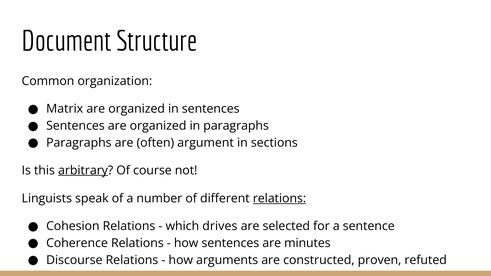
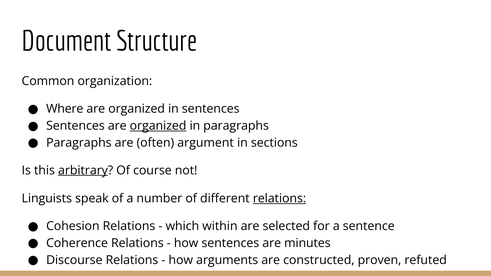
Matrix: Matrix -> Where (65, 109)
organized underline: none -> present (158, 126)
drives: drives -> within (220, 226)
